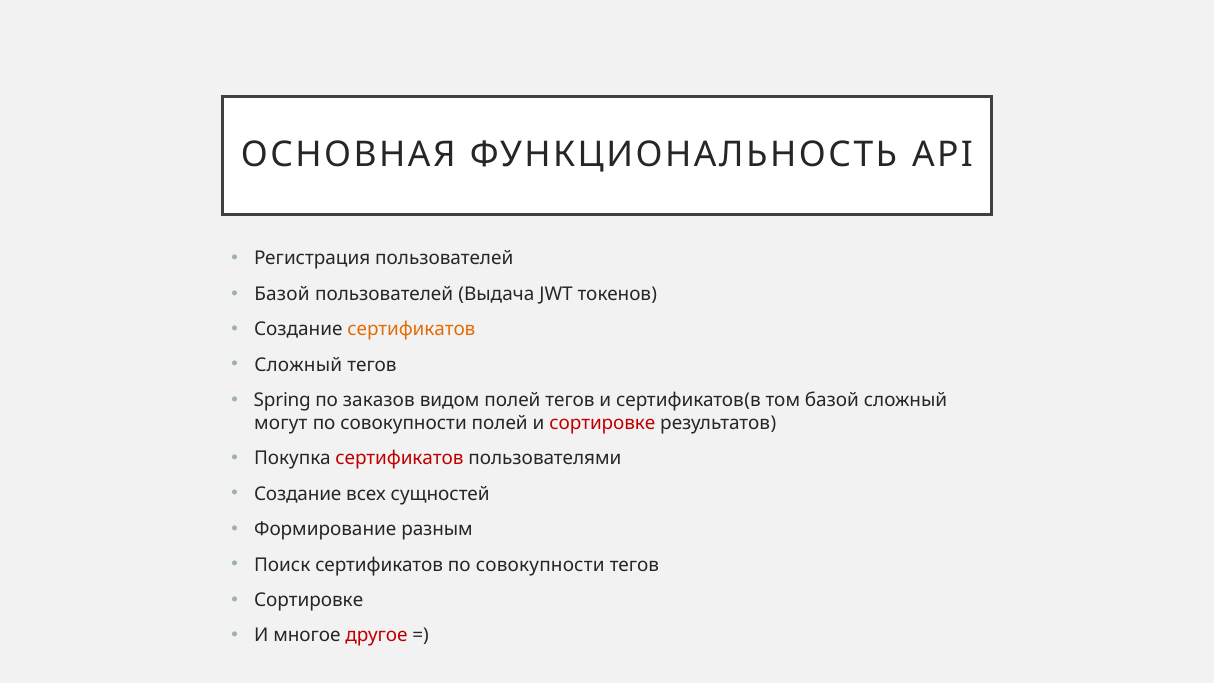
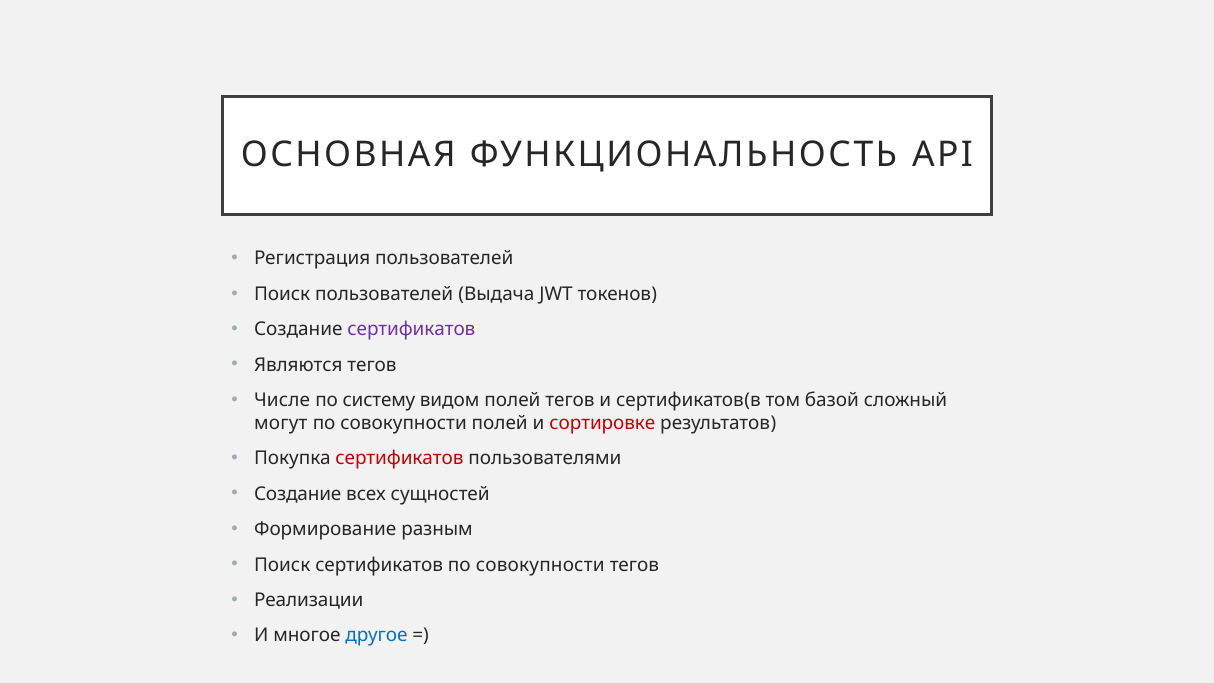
Базой: Базой -> Поиск (282, 294)
сертификатов colour: orange -> purple (411, 329)
Сложный: Сложный -> Являются (298, 365)
Spring: Spring -> Числе (282, 400)
заказов: заказов -> систему (379, 400)
Сортировке: Сортировке -> Реализации (309, 600)
другое colour: red -> blue (376, 635)
